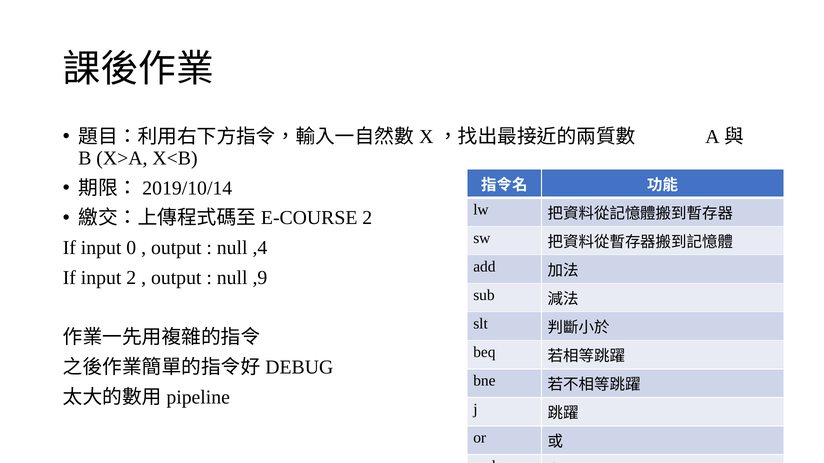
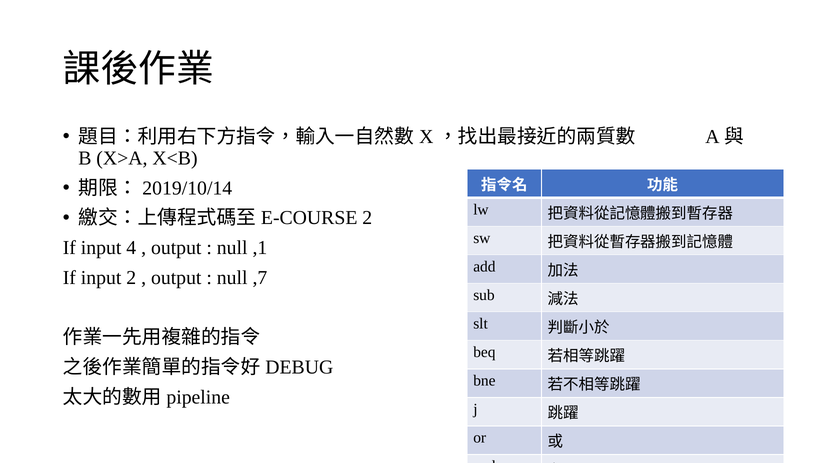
0: 0 -> 4 (131, 248)
,4: ,4 -> ,1 (260, 248)
,9: ,9 -> ,7 (260, 278)
